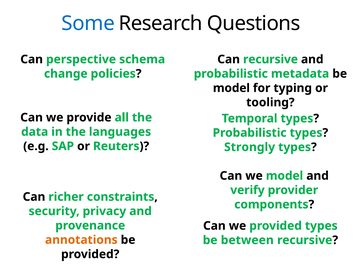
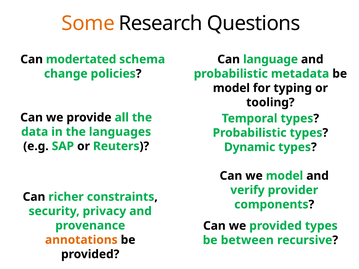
Some colour: blue -> orange (88, 23)
perspective: perspective -> modertated (81, 59)
Can recursive: recursive -> language (271, 59)
Strongly: Strongly -> Dynamic (250, 147)
